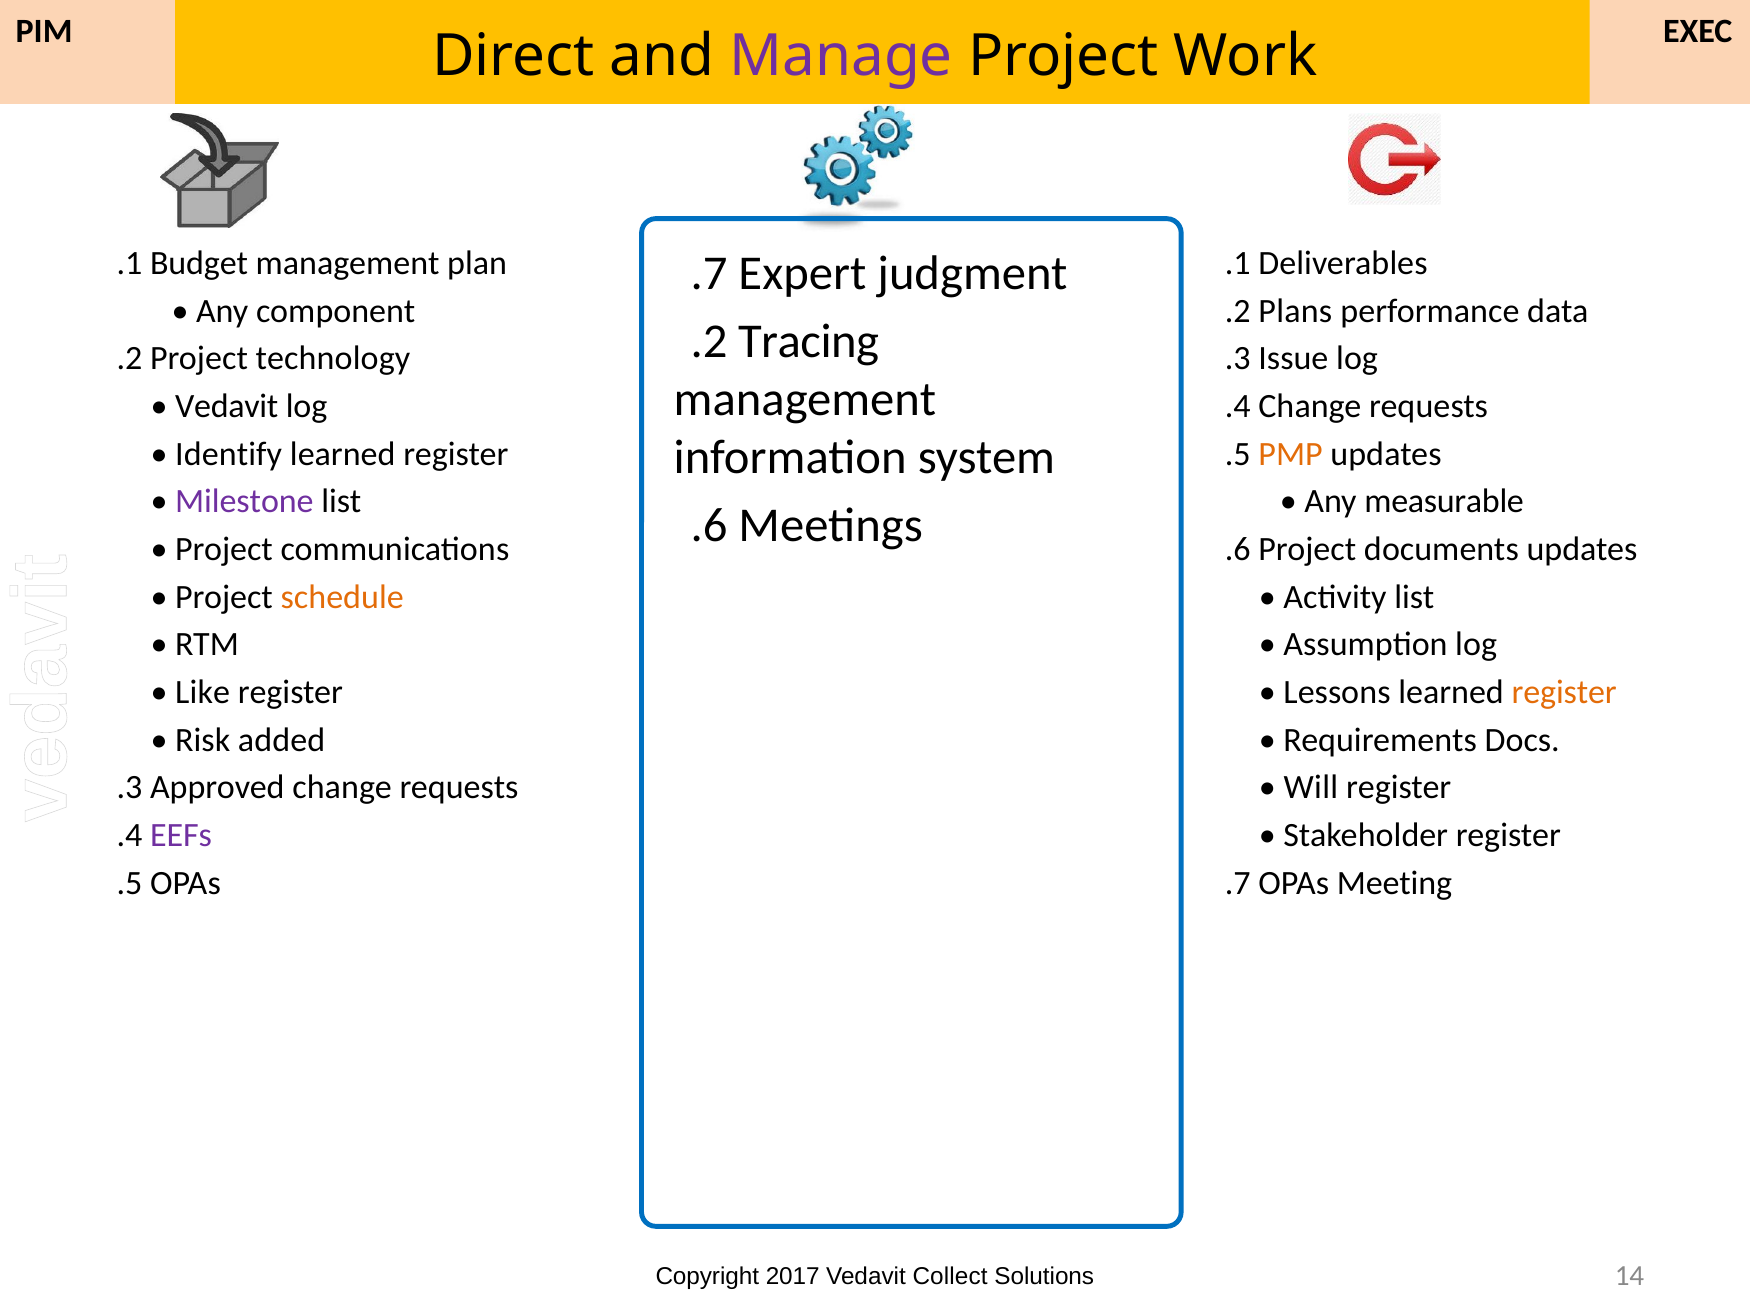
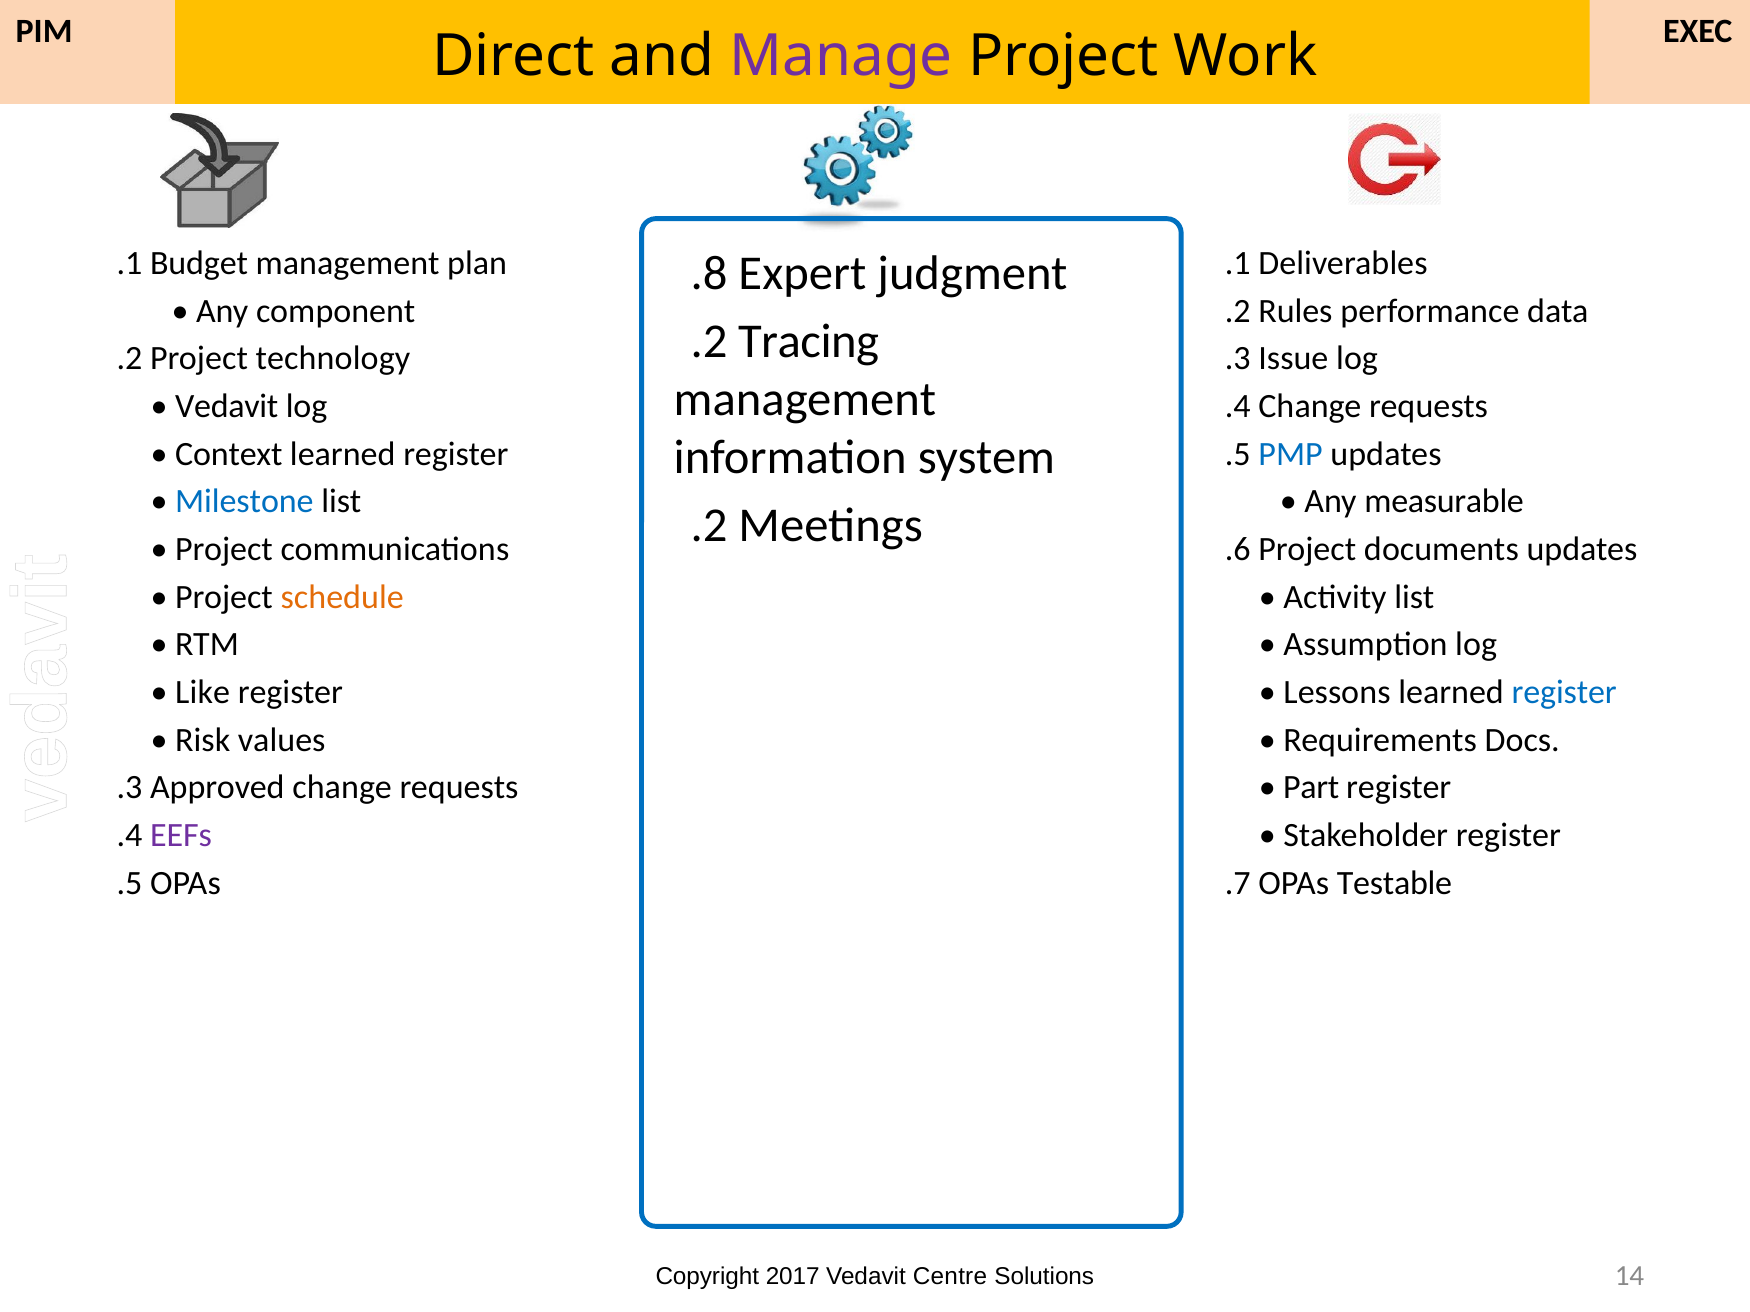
.7: .7 -> .8 (709, 273)
Plans: Plans -> Rules (1296, 311)
Identify: Identify -> Context (229, 454)
PMP colour: orange -> blue (1291, 454)
Milestone colour: purple -> blue (244, 502)
.6: .6 -> .2 (709, 526)
register colour: orange -> blue (1564, 692)
added: added -> values (282, 740)
Will: Will -> Part (1311, 788)
Meeting: Meeting -> Testable (1395, 883)
Collect: Collect -> Centre (950, 1277)
